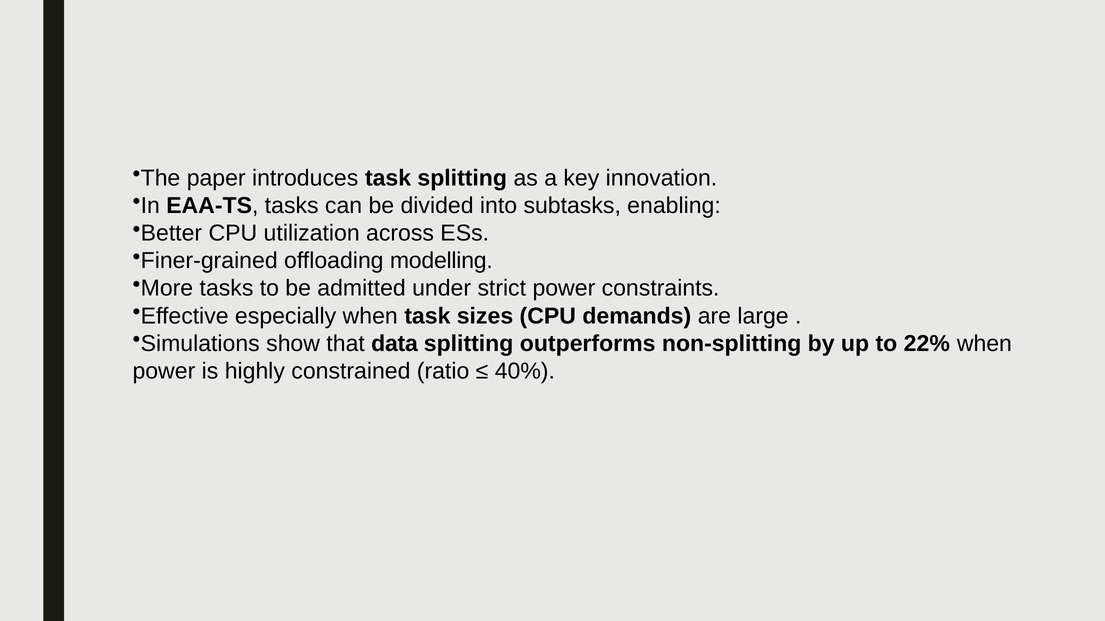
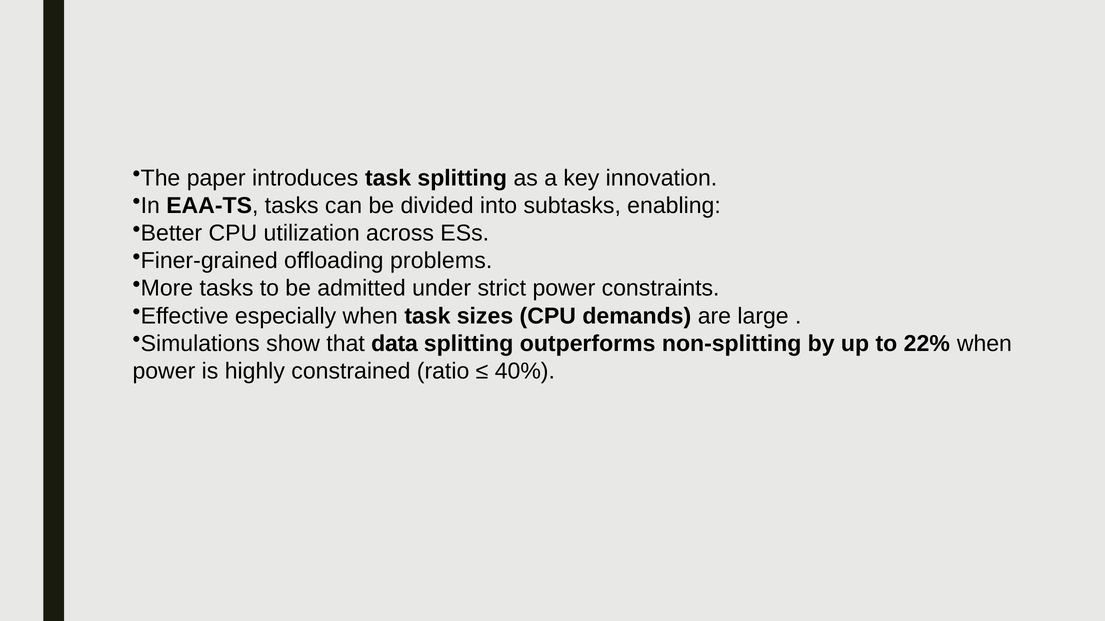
modelling: modelling -> problems (441, 261)
